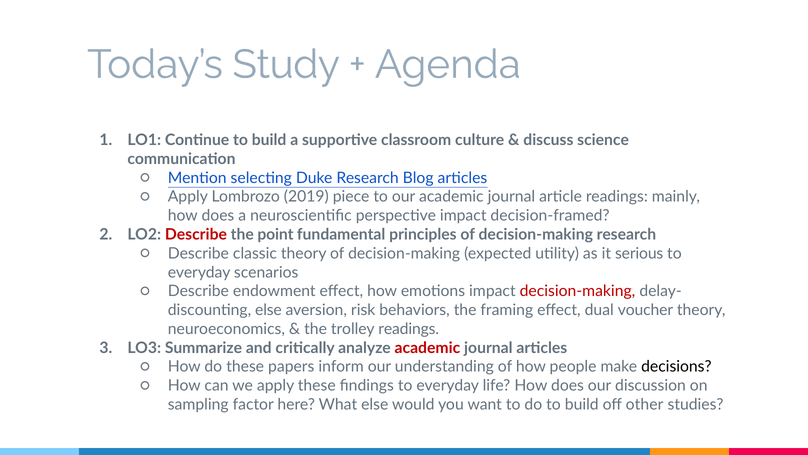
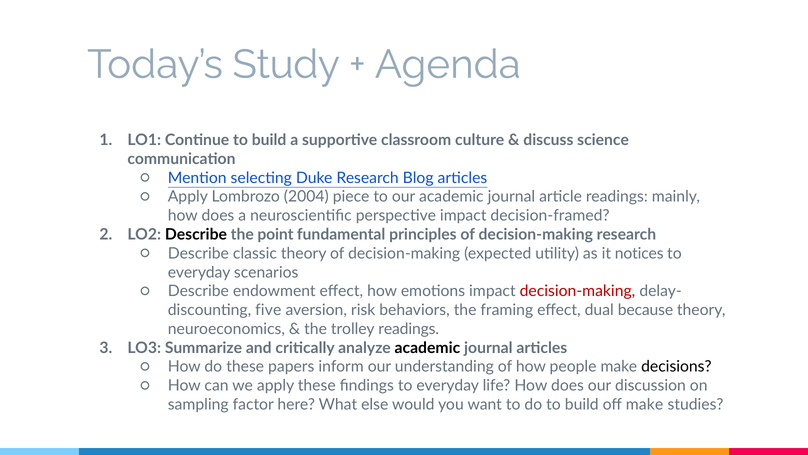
2019: 2019 -> 2004 (306, 197)
Describe colour: red -> black (196, 234)
serious: serious -> notices (639, 253)
else: else -> five (268, 310)
voucher: voucher -> because (645, 310)
academic colour: red -> black (427, 348)
off other: other -> make (645, 404)
